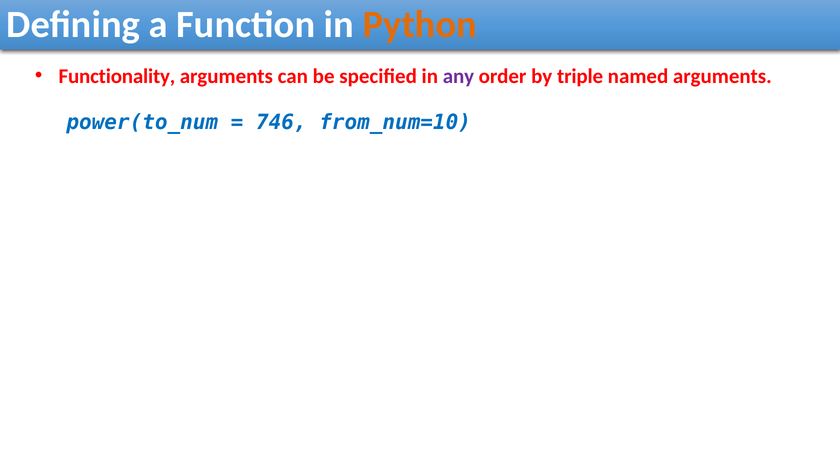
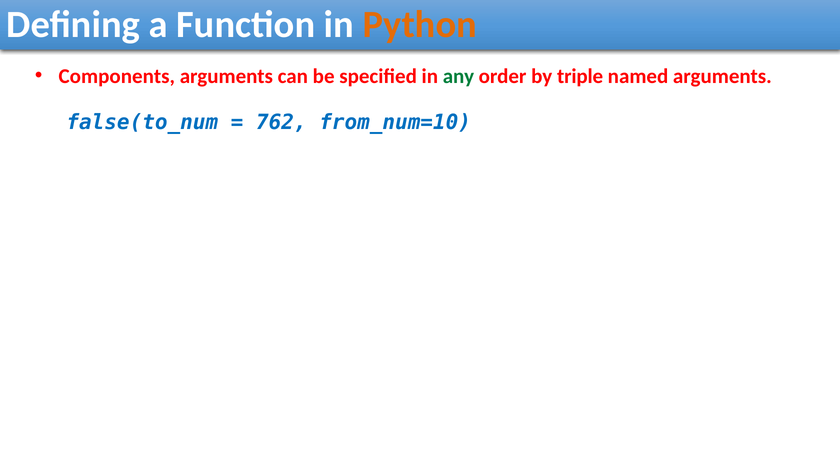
Functionality: Functionality -> Components (117, 76)
any colour: purple -> green (458, 76)
power(to_num: power(to_num -> false(to_num (142, 122)
746: 746 -> 762 (281, 122)
